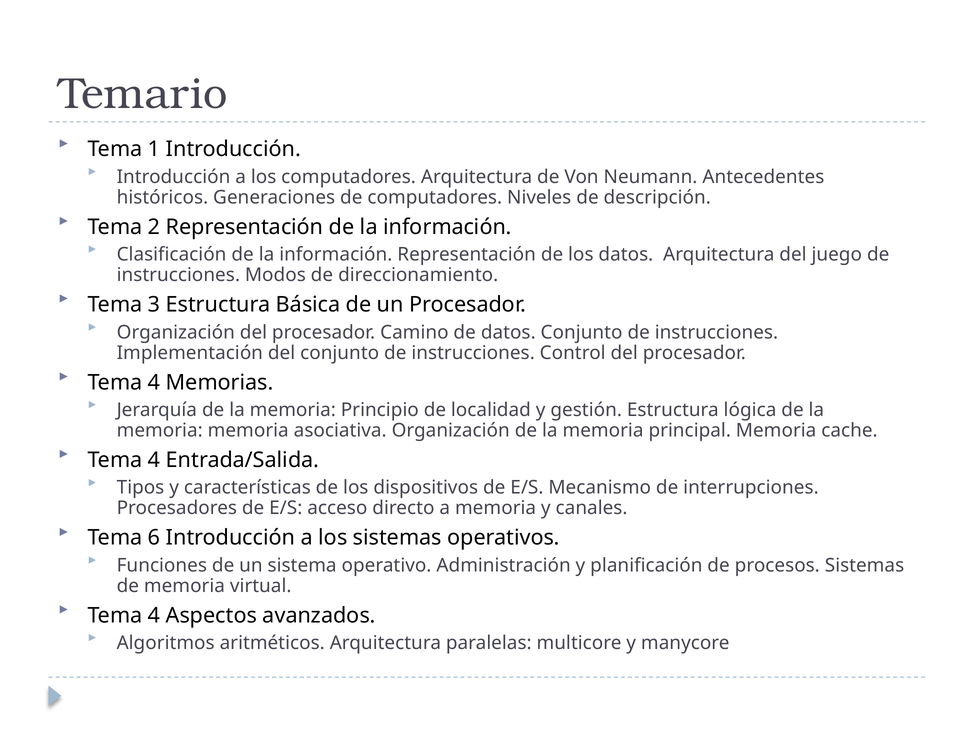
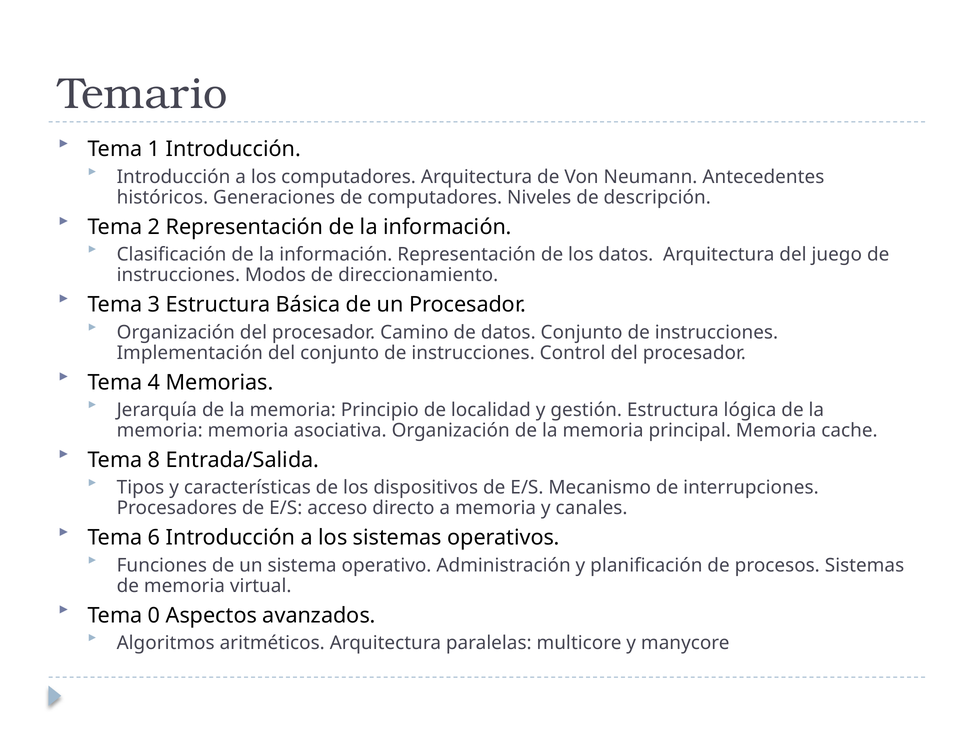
4: 4 -> 8 (154, 460)
4: 4 -> 0 (154, 615)
